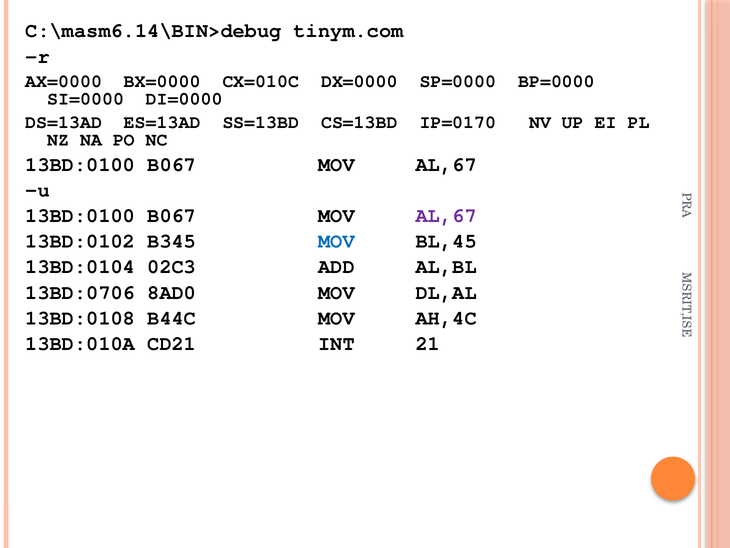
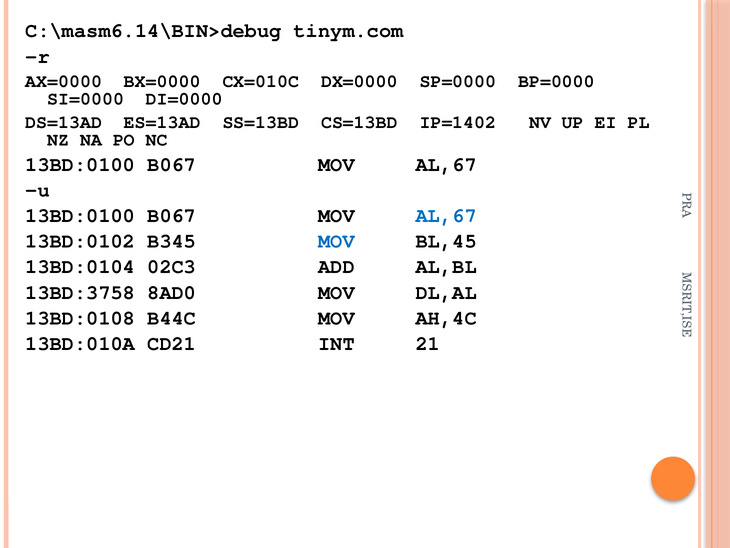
IP=0170: IP=0170 -> IP=1402 (458, 122)
AL,67 colour: purple -> blue (446, 215)
13BD:0706: 13BD:0706 -> 13BD:3758 (80, 292)
